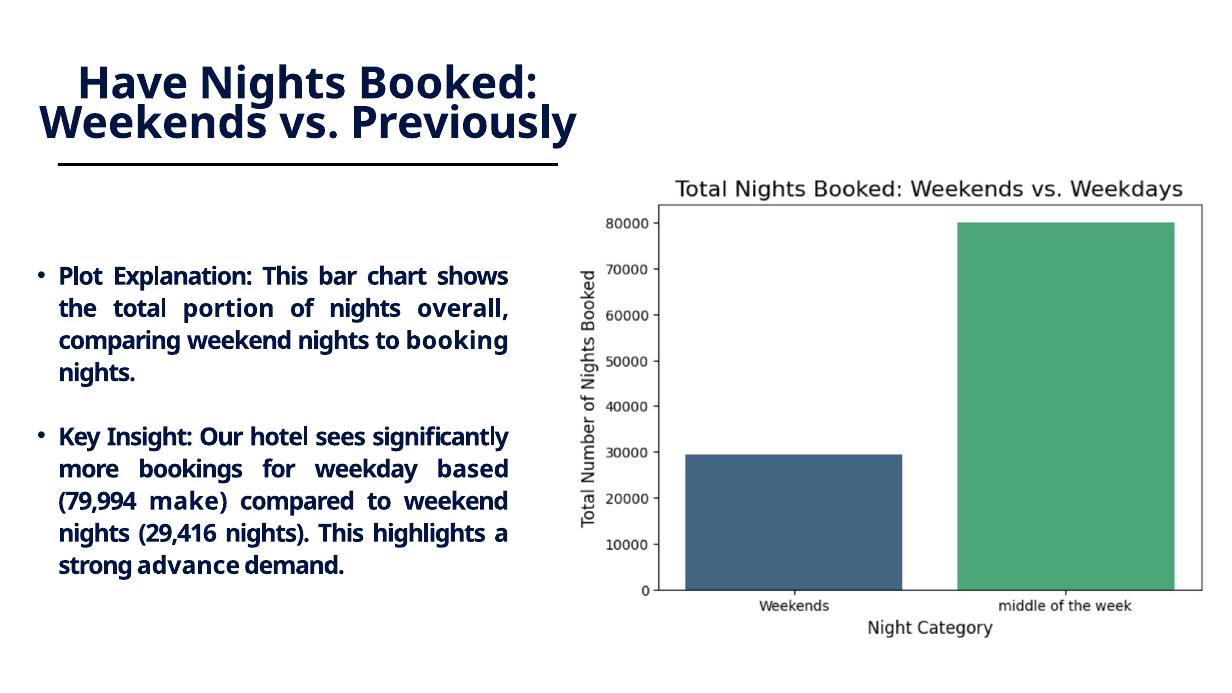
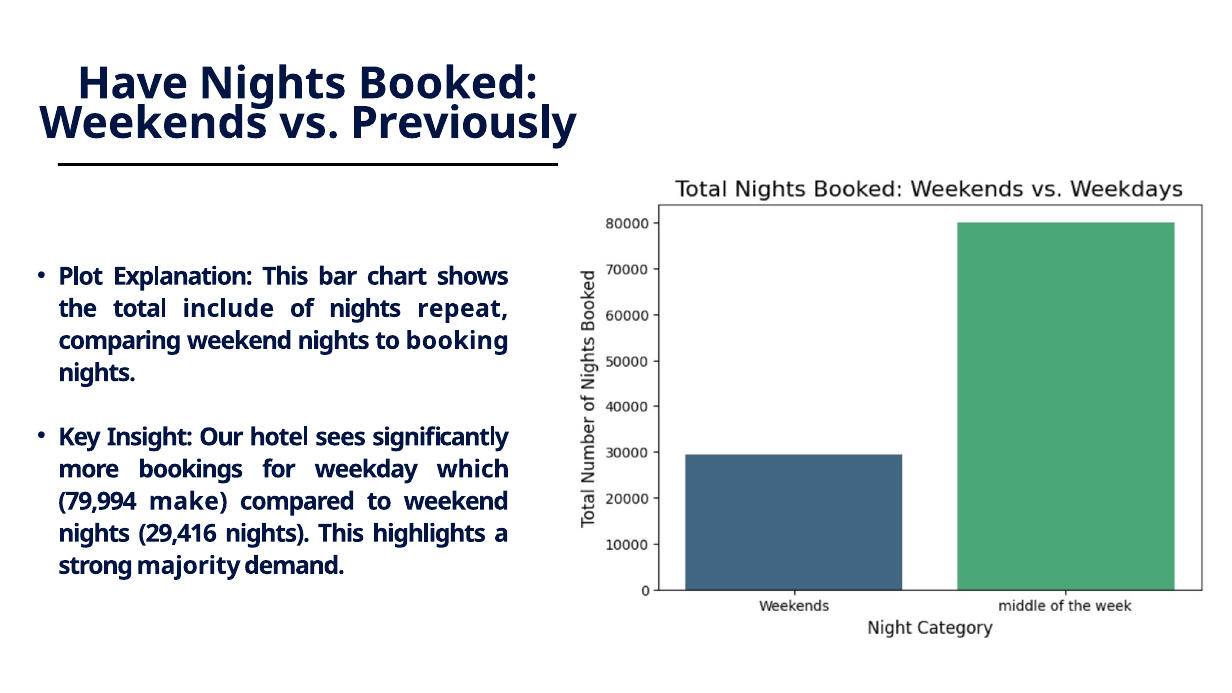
portion: portion -> include (228, 309)
overall: overall -> repeat (463, 309)
based: based -> which (473, 469)
advance: advance -> majority (189, 566)
